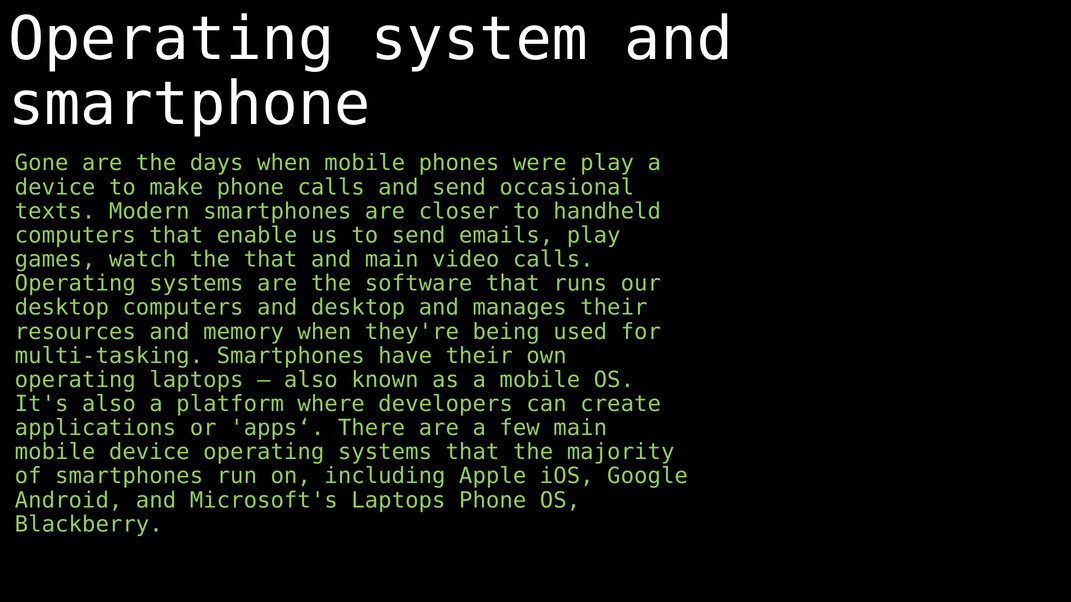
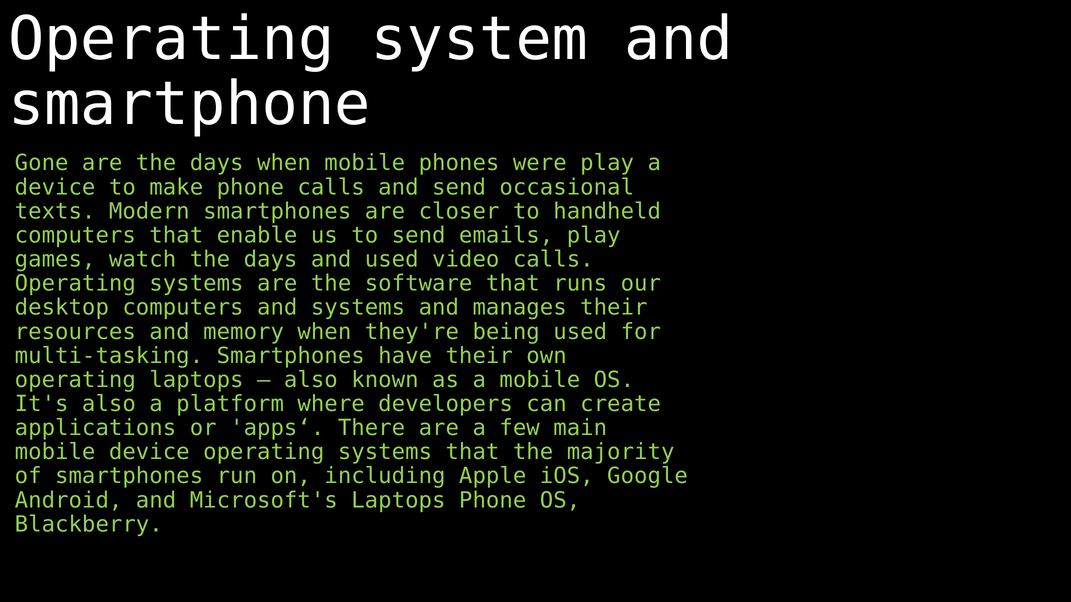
watch the that: that -> days (271, 260)
and main: main -> used (392, 260)
and desktop: desktop -> systems (358, 308)
